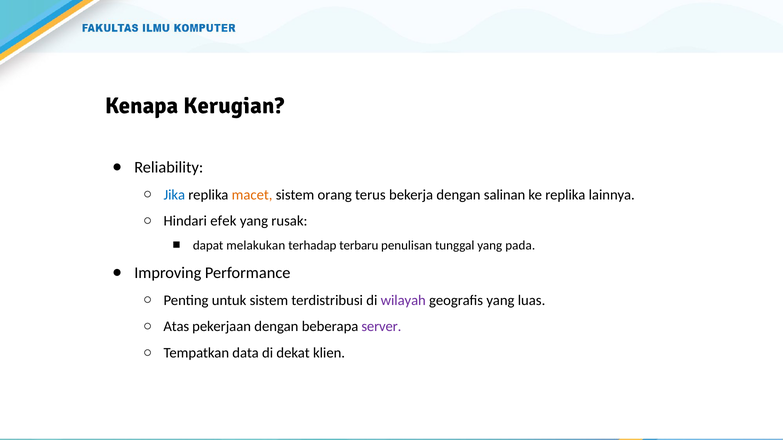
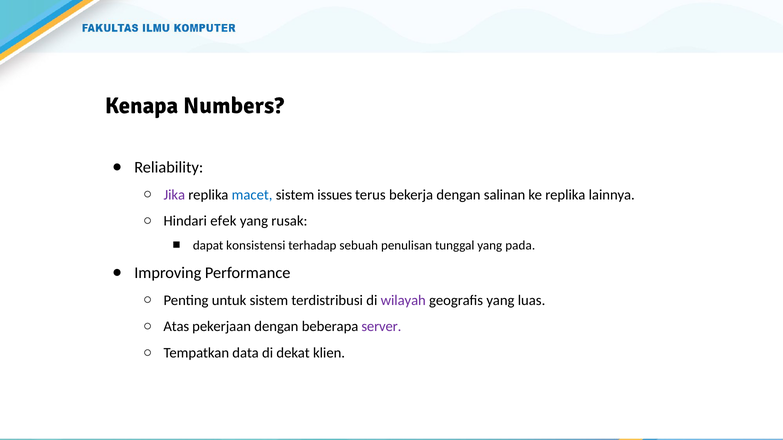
Kerugian: Kerugian -> Numbers (234, 106)
Jika colour: blue -> purple (174, 195)
macet colour: orange -> blue (252, 195)
orang: orang -> issues (335, 195)
melakukan: melakukan -> konsistensi (256, 246)
terbaru: terbaru -> sebuah (359, 246)
